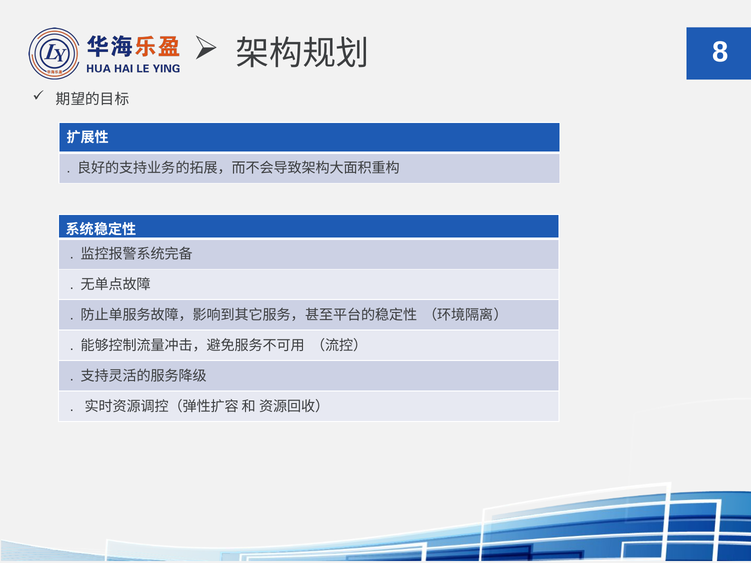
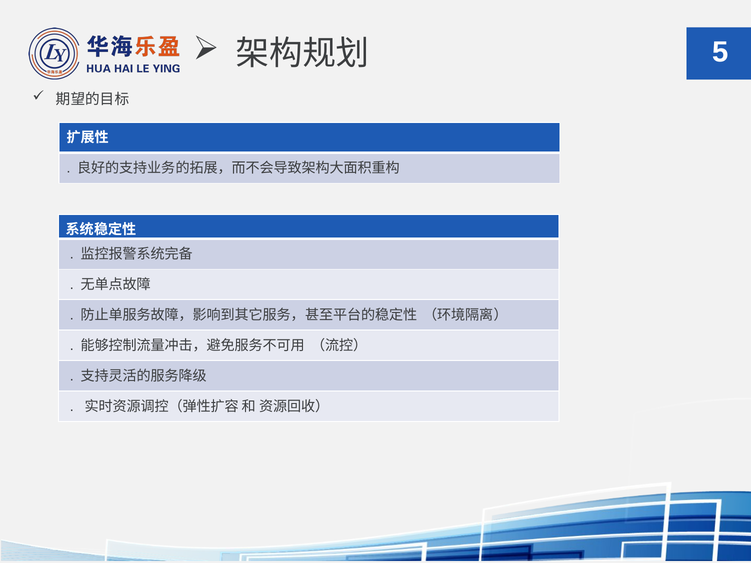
8: 8 -> 5 (720, 52)
